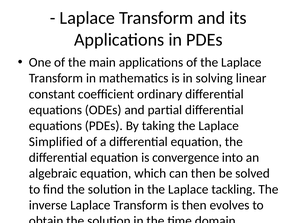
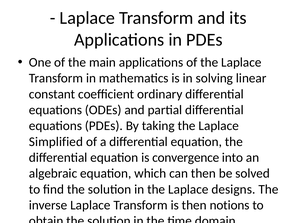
tackling: tackling -> designs (233, 189)
evolves: evolves -> notions (230, 205)
